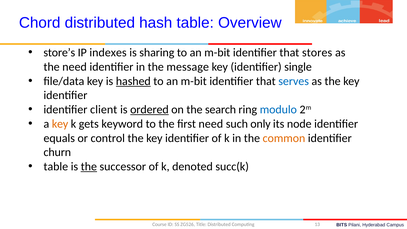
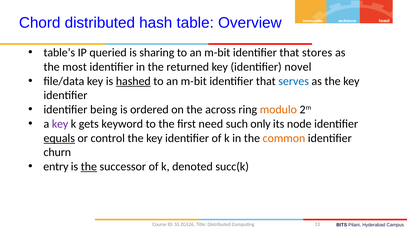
store’s: store’s -> table’s (59, 53)
indexes: indexes -> queried (108, 53)
the need: need -> most (75, 67)
message: message -> returned (188, 67)
single: single -> novel (298, 67)
client: client -> being (104, 110)
ordered underline: present -> none (149, 110)
search: search -> across (220, 110)
modulo colour: blue -> orange (278, 110)
key colour: orange -> purple (60, 124)
equals underline: none -> present (59, 138)
table: table -> entry (56, 167)
